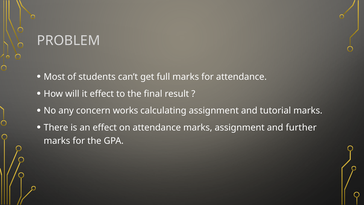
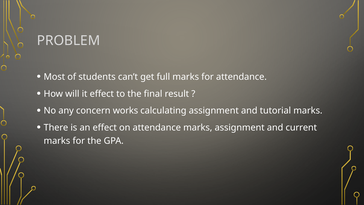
further: further -> current (301, 127)
